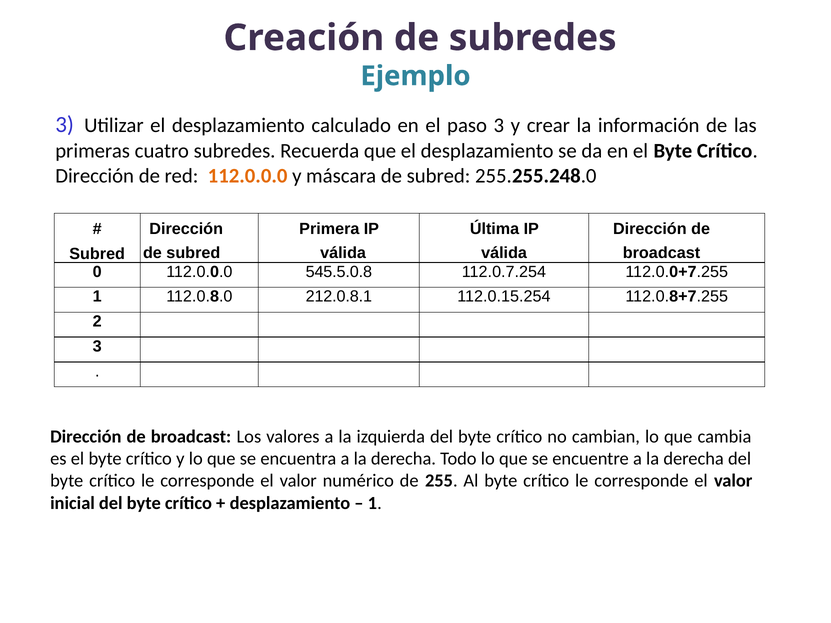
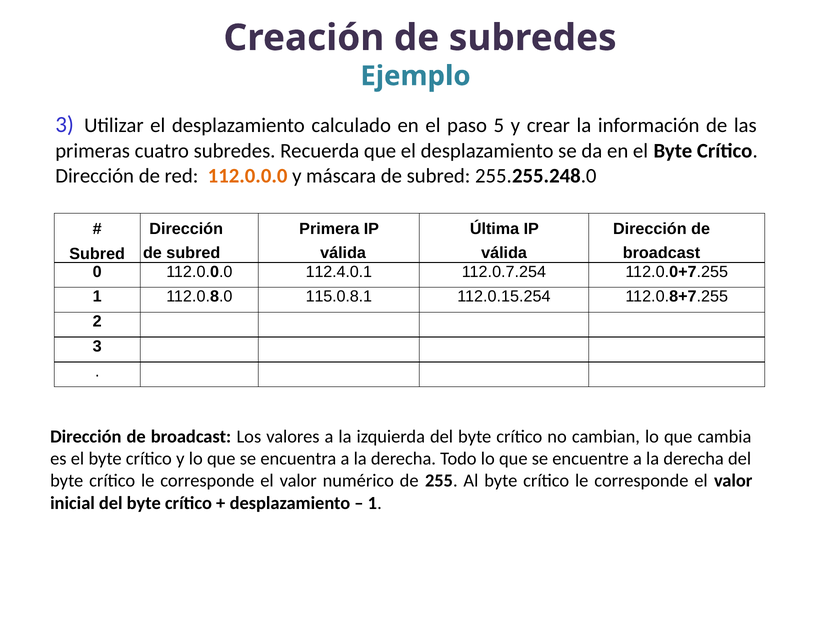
paso 3: 3 -> 5 (499, 126)
545.5.0.8: 545.5.0.8 -> 112.4.0.1 (339, 272)
212.0.8.1: 212.0.8.1 -> 115.0.8.1 (339, 297)
